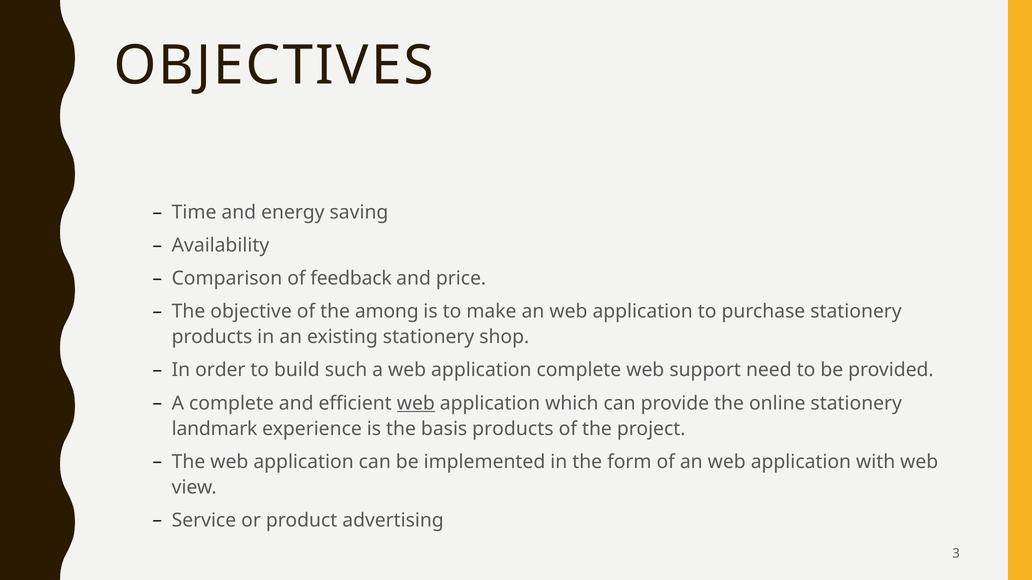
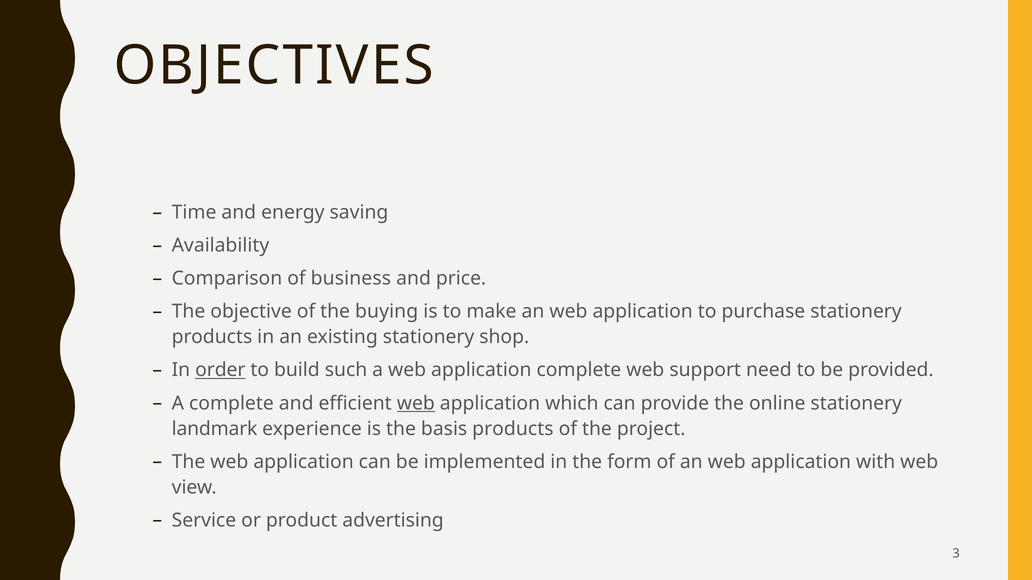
feedback: feedback -> business (351, 279)
among: among -> buying (387, 312)
order underline: none -> present (220, 370)
